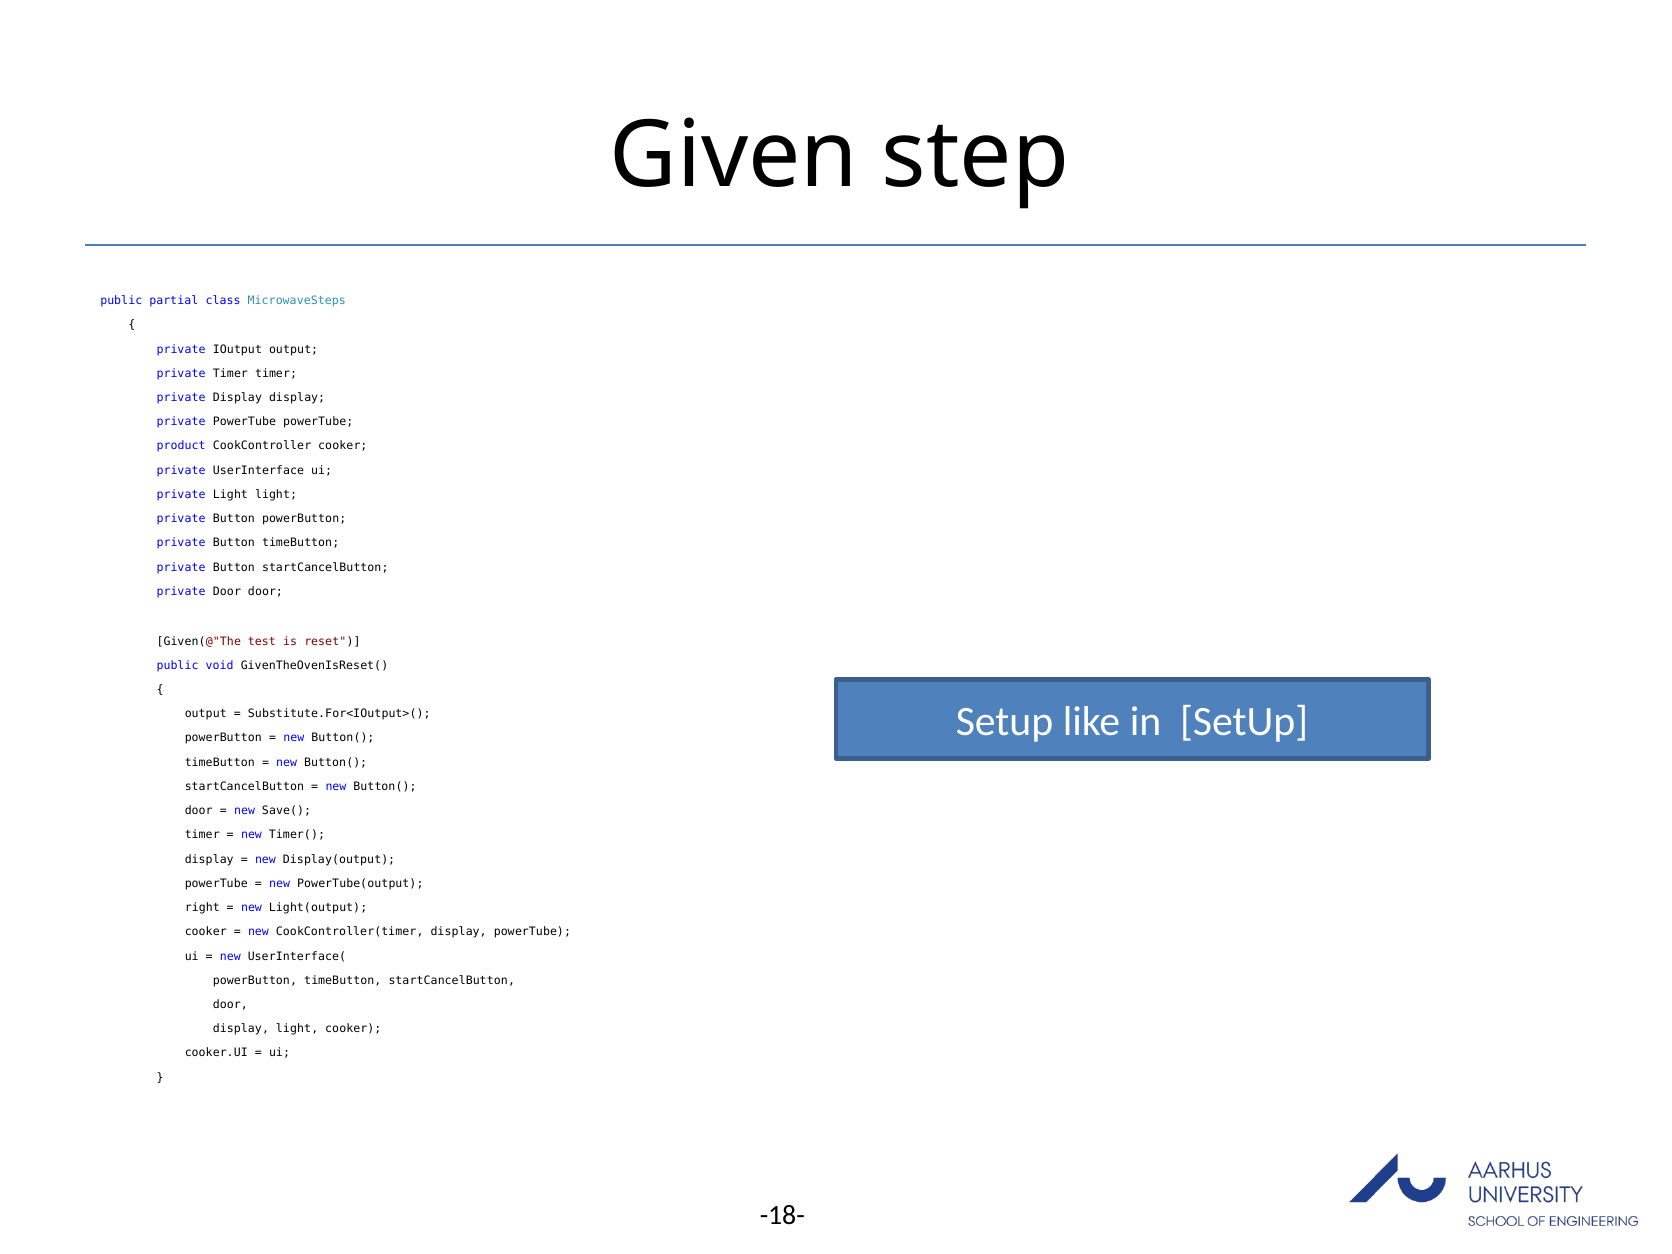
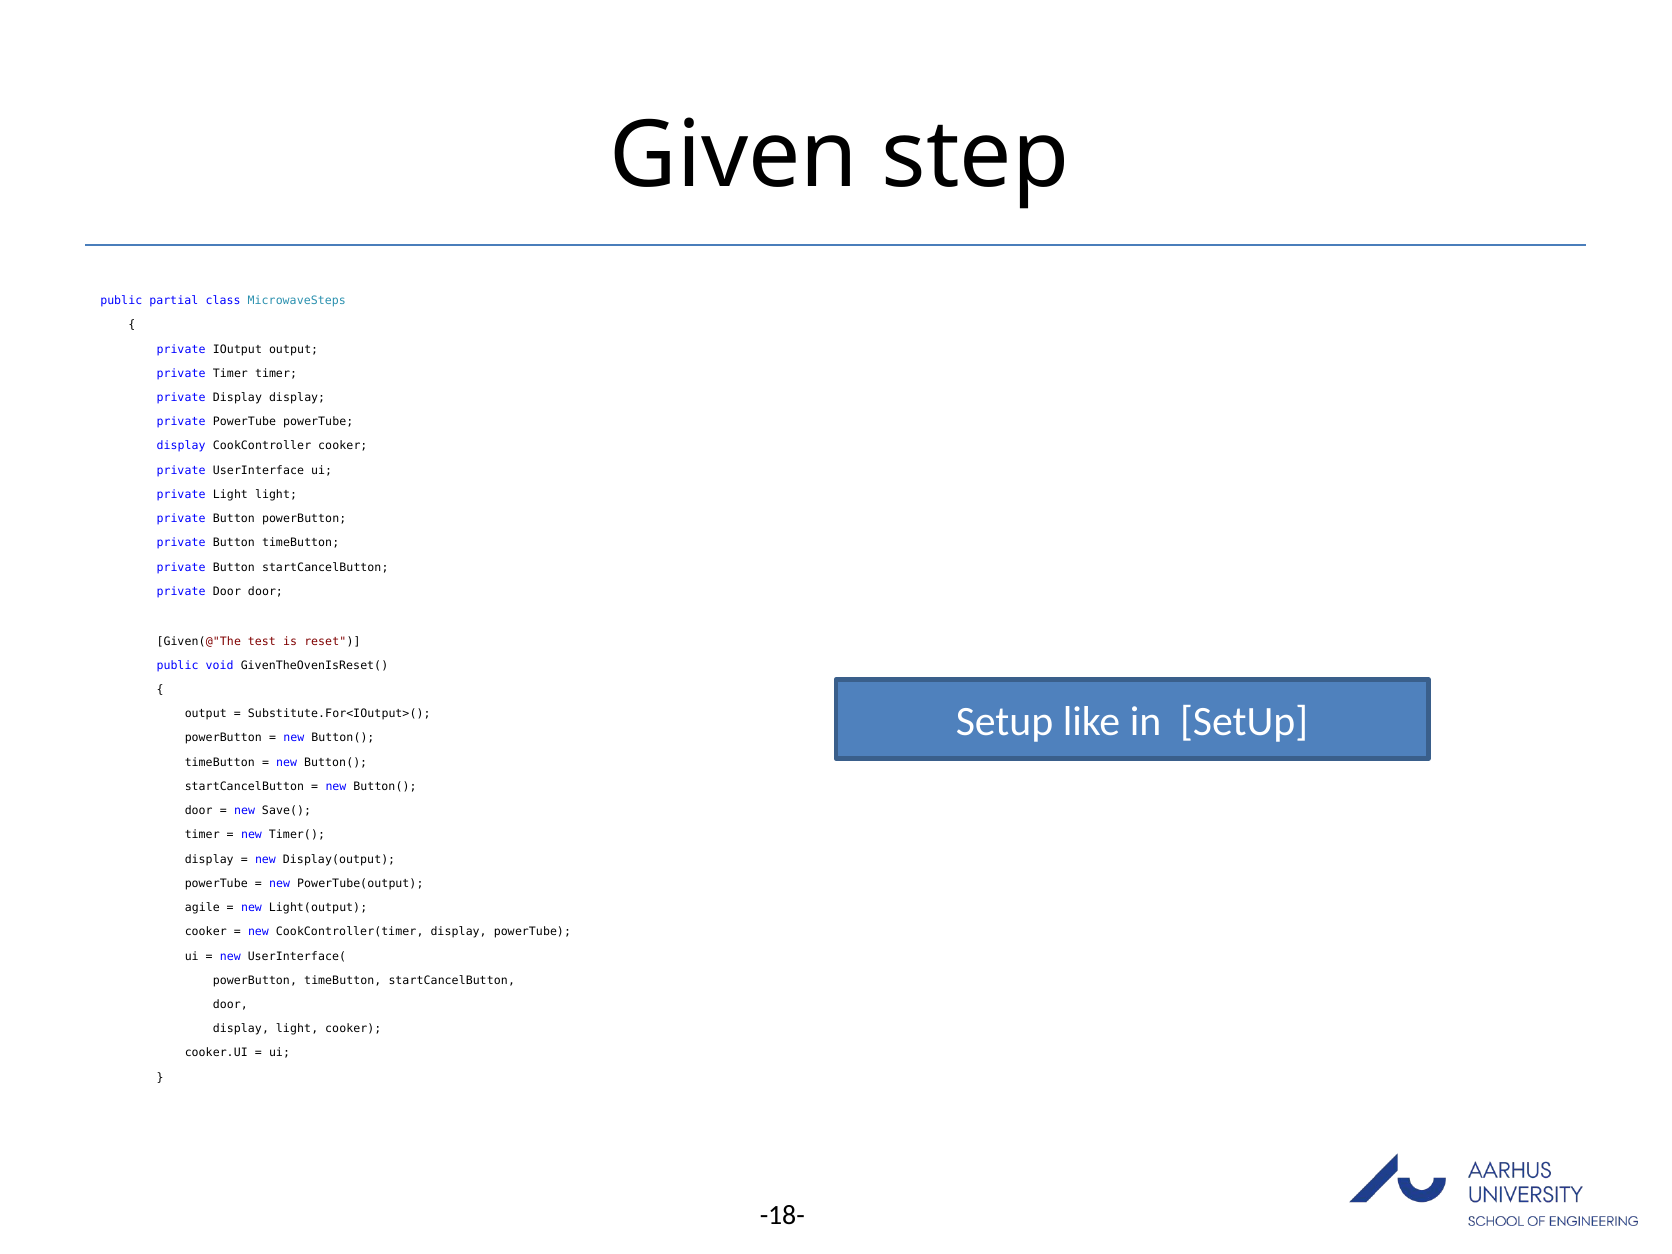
product: product -> display (181, 446)
right: right -> agile (202, 908)
